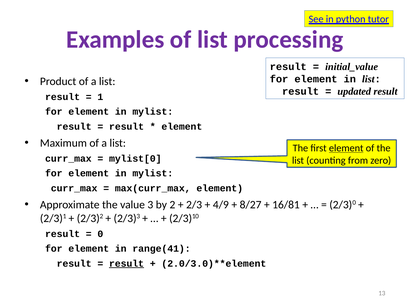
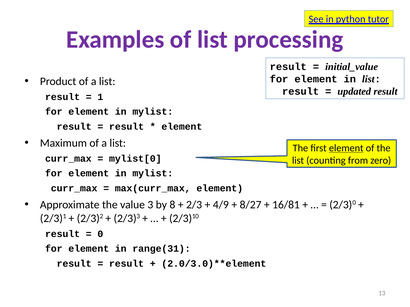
2: 2 -> 8 (172, 205)
range(41: range(41 -> range(31 (162, 249)
result underline: present -> none (127, 264)
